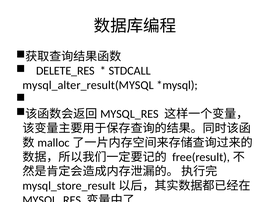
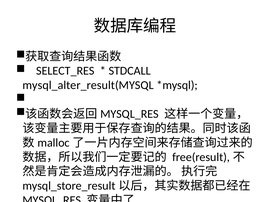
DELETE_RES: DELETE_RES -> SELECT_RES (65, 71)
